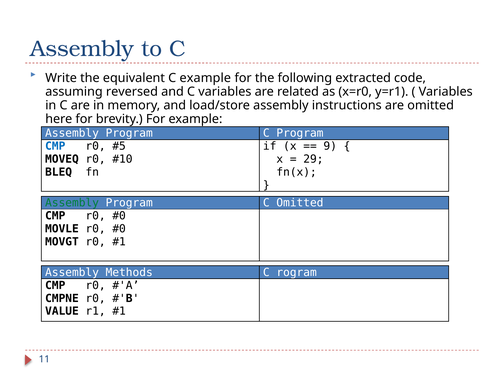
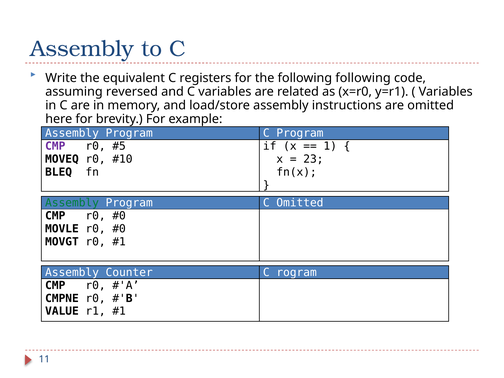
C example: example -> registers (205, 78)
following extracted: extracted -> following (363, 78)
CMP colour: blue -> purple (55, 146)
9: 9 -> 1 (330, 146)
29: 29 -> 23 (313, 159)
Methods: Methods -> Counter (129, 272)
